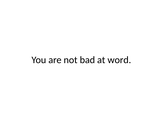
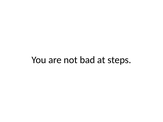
word: word -> steps (119, 60)
